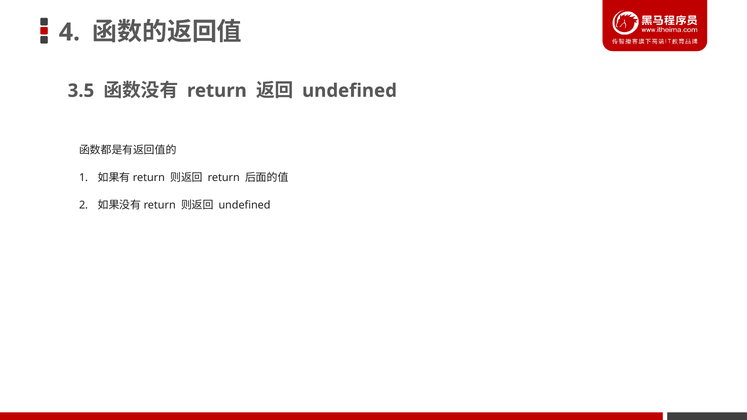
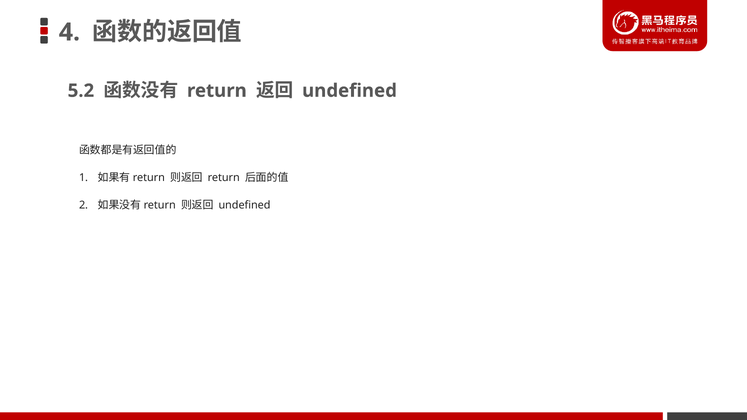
3.5: 3.5 -> 5.2 (81, 91)
